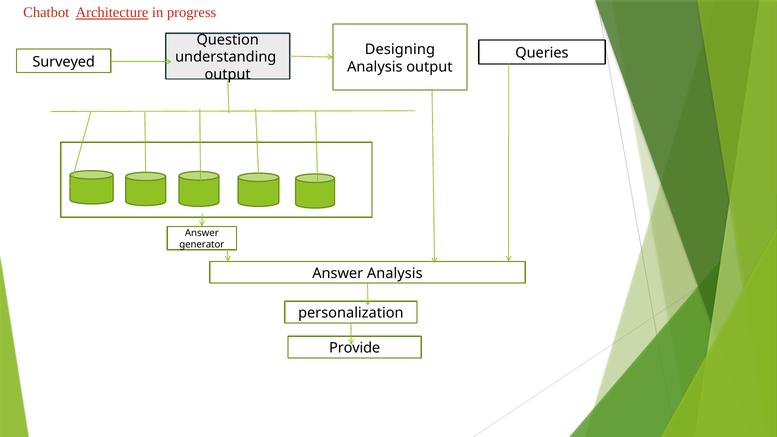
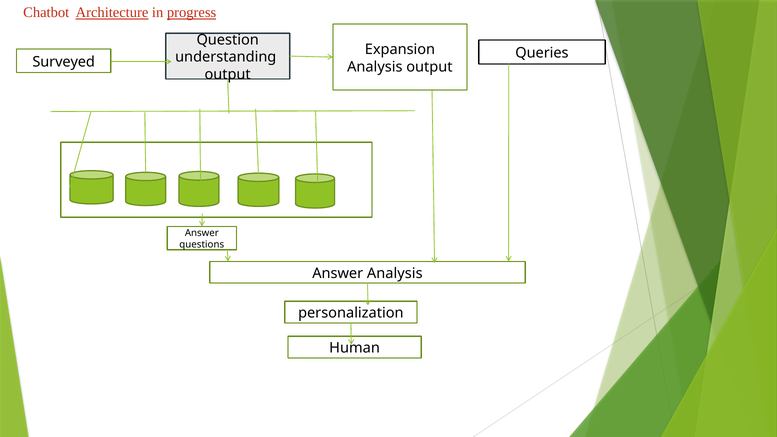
progress underline: none -> present (192, 13)
Designing: Designing -> Expansion (400, 49)
generator: generator -> questions (202, 245)
Provide: Provide -> Human (355, 348)
